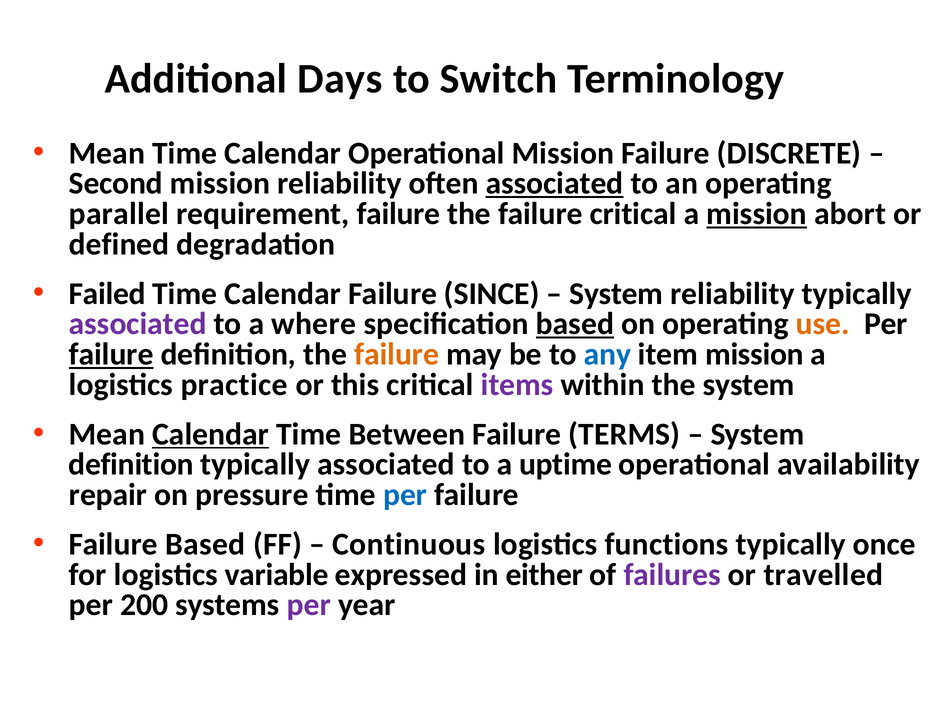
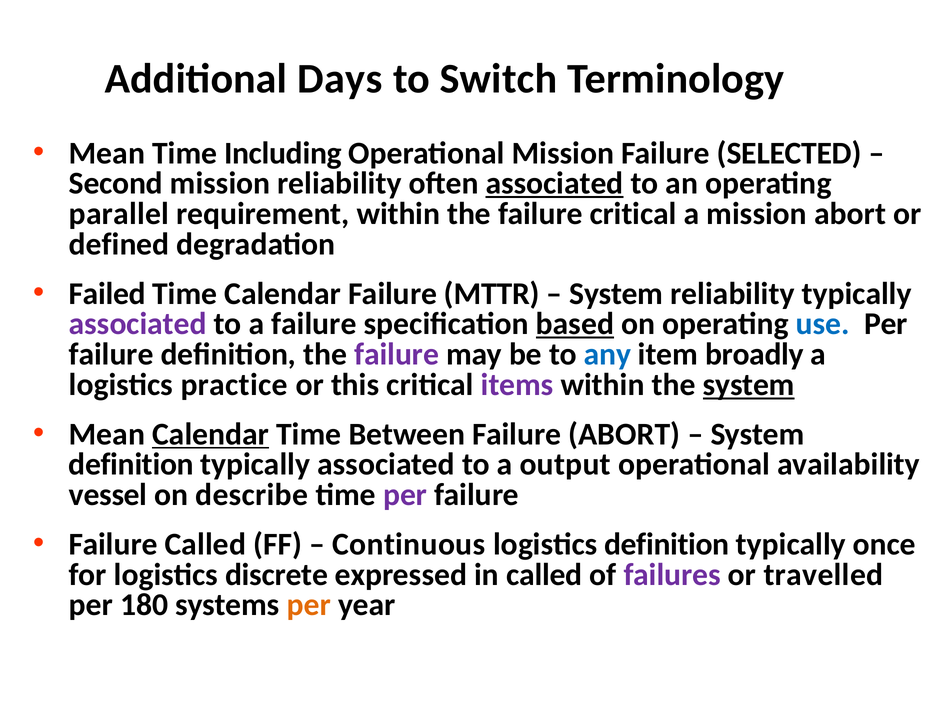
Mean Time Calendar: Calendar -> Including (283, 153)
DISCRETE: DISCRETE -> SELECTED (789, 153)
requirement failure: failure -> within (398, 214)
mission underline: present -> none (757, 214)
SINCE: SINCE -> MTTR (492, 294)
a where: where -> failure (314, 324)
use colour: orange -> blue (823, 324)
failure underline: present -> none (111, 355)
failure colour: orange -> purple (397, 355)
item mission: mission -> broadly (754, 355)
system underline: none -> present (749, 385)
Failure TERMS: TERMS -> ABORT (624, 434)
uptime: uptime -> output (565, 465)
repair: repair -> vessel (108, 495)
pressure: pressure -> describe (252, 495)
per colour: blue -> purple (405, 495)
Failure Based: Based -> Called (205, 545)
logistics functions: functions -> definition (667, 545)
variable: variable -> discrete (277, 575)
in either: either -> called (544, 575)
200: 200 -> 180 (144, 605)
per colour: purple -> orange (309, 605)
